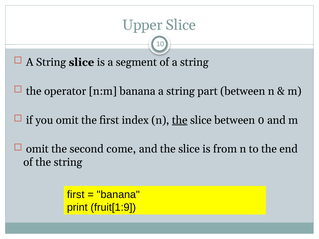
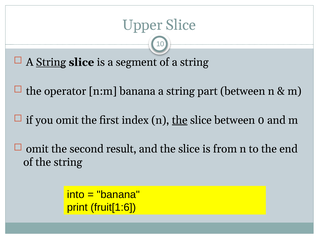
String underline: none -> present (51, 62)
come: come -> result (121, 149)
first: first -> into (76, 195)
fruit[1:9: fruit[1:9 -> fruit[1:6 (113, 208)
